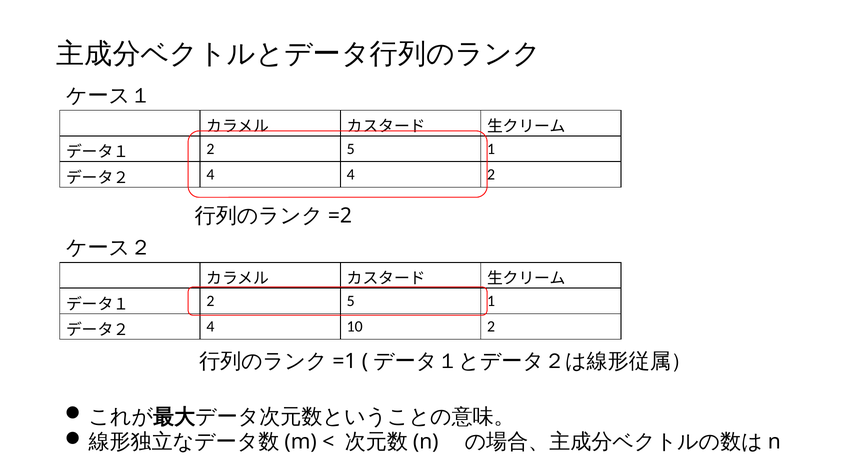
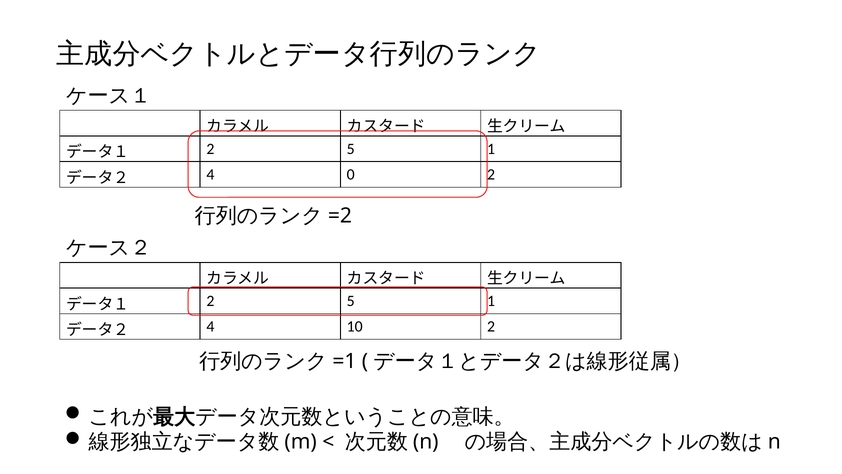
4 4: 4 -> 0 (351, 174)
